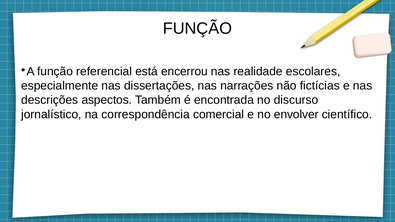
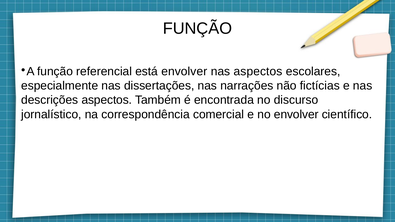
está encerrou: encerrou -> envolver (184, 71)
nas realidade: realidade -> aspectos (258, 71)
